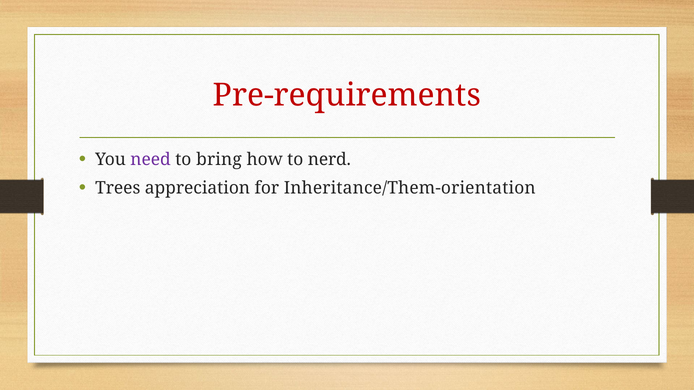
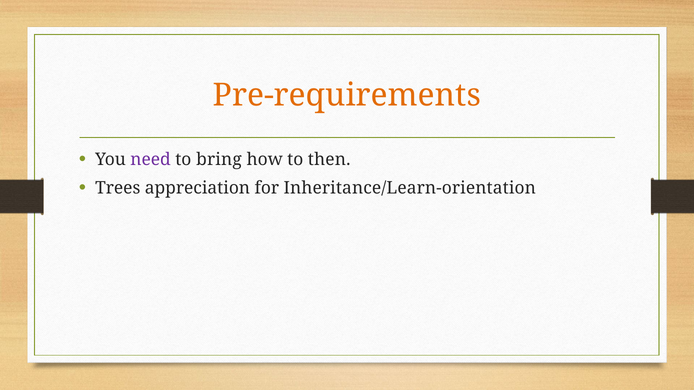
Pre-requirements colour: red -> orange (347, 95)
nerd: nerd -> then (329, 160)
Inheritance/Them-orientation: Inheritance/Them-orientation -> Inheritance/Learn-orientation (410, 188)
